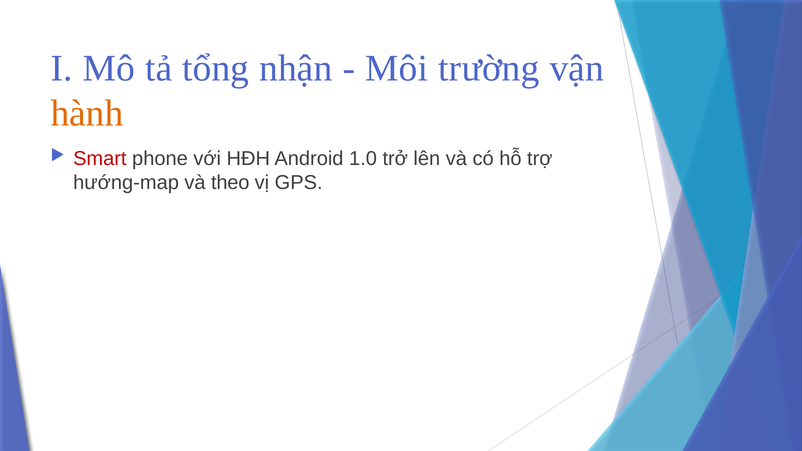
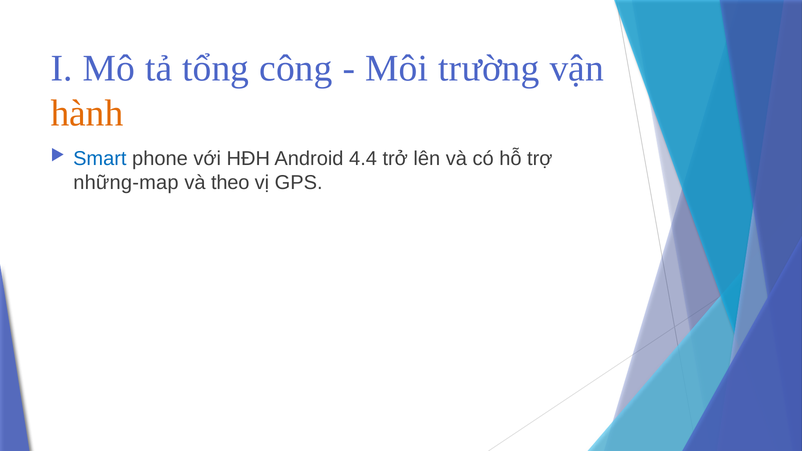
nhận: nhận -> công (296, 68)
Smart colour: red -> blue (100, 159)
1.0: 1.0 -> 4.4 (363, 159)
hướng-map: hướng-map -> những-map (126, 183)
